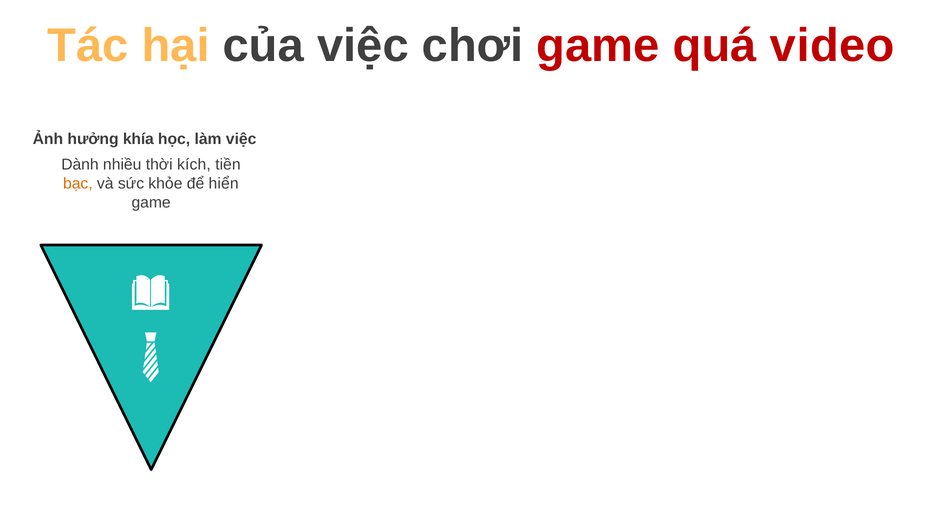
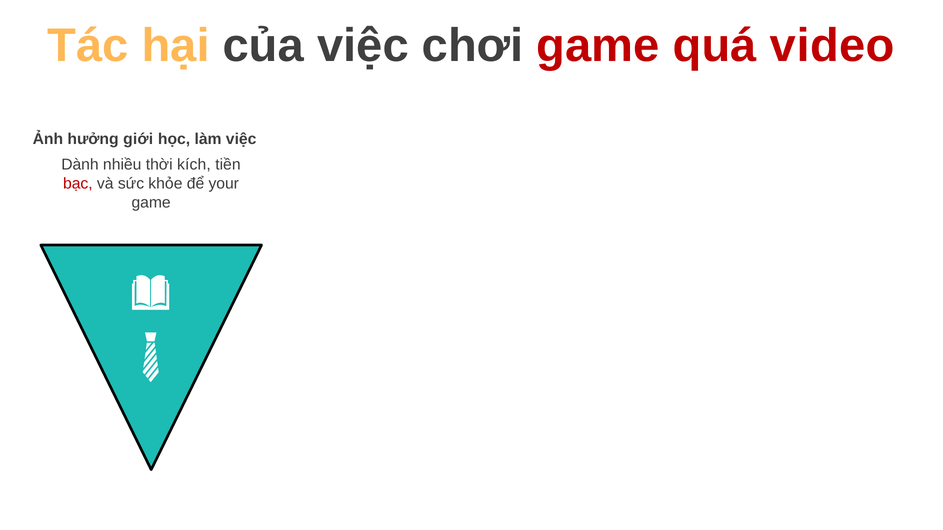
khía: khía -> giới (138, 139)
bạc colour: orange -> red (78, 184)
hiển: hiển -> your (224, 184)
